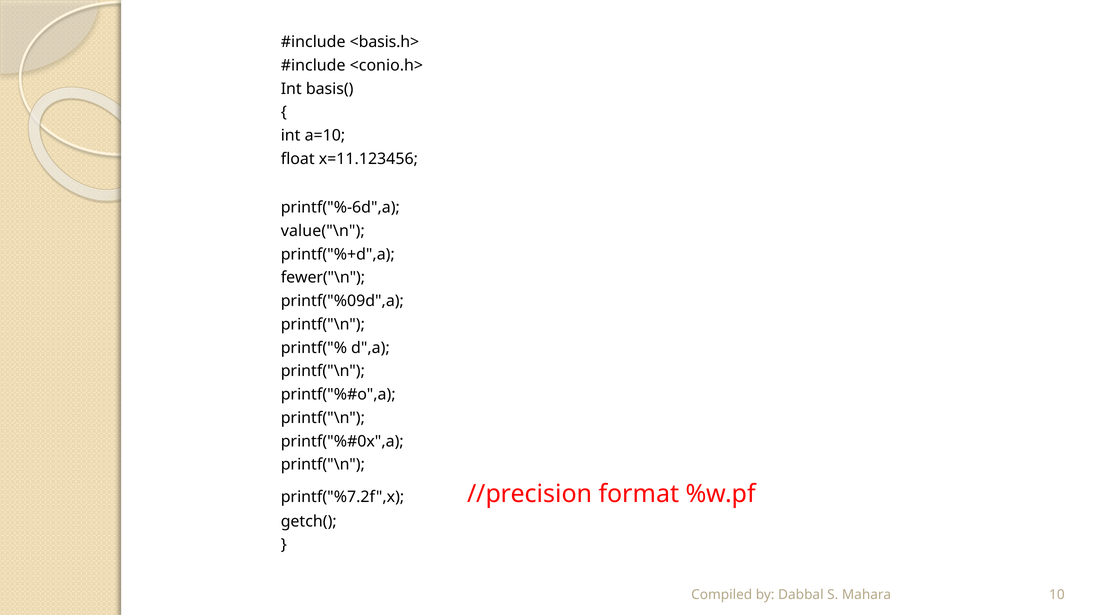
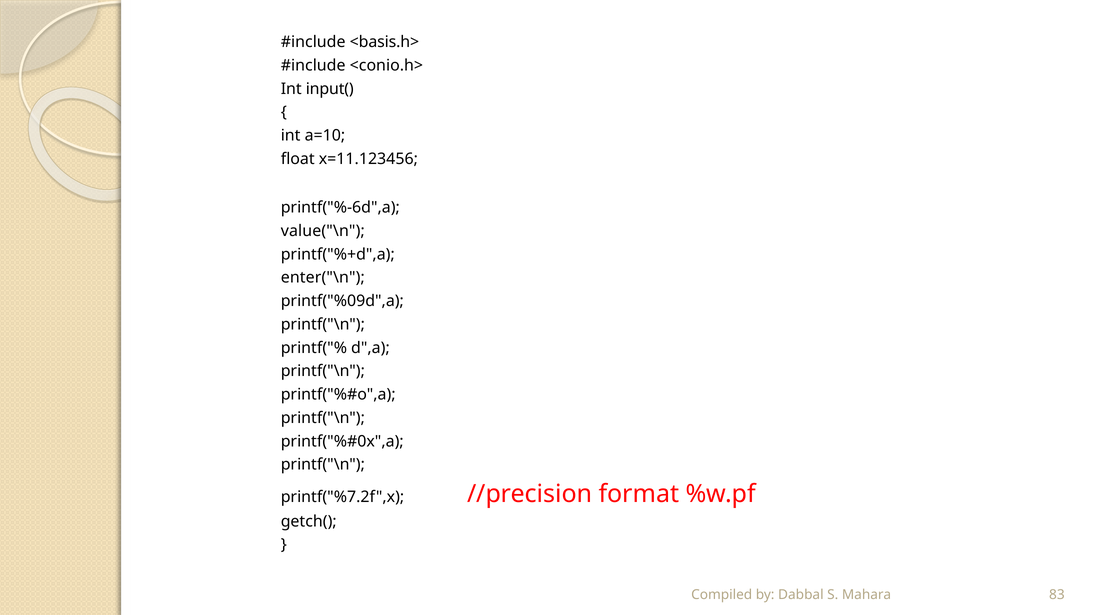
basis(: basis( -> input( (330, 89)
fewer("\n: fewer("\n -> enter("\n (323, 278)
10: 10 -> 83 (1057, 594)
